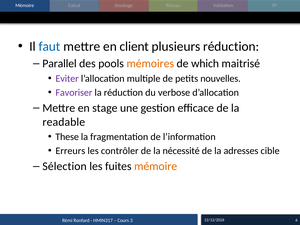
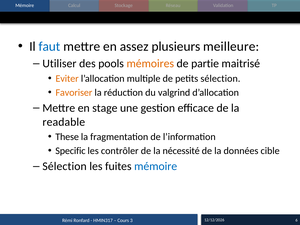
client: client -> assez (134, 46)
plusieurs réduction: réduction -> meilleure (231, 46)
Parallel: Parallel -> Utiliser (59, 64)
which: which -> partie (205, 64)
Eviter colour: purple -> orange (67, 79)
petits nouvelles: nouvelles -> sélection (220, 79)
Favoriser colour: purple -> orange (74, 93)
verbose: verbose -> valgrind (174, 93)
Erreurs: Erreurs -> Specific (70, 151)
adresses: adresses -> données (241, 151)
mémoire colour: orange -> blue (156, 166)
